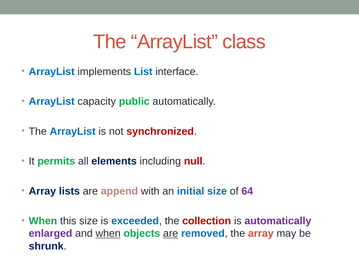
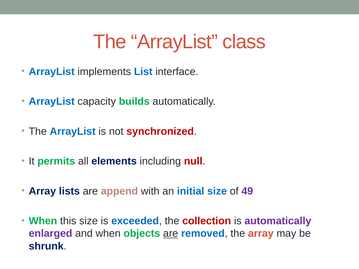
public: public -> builds (134, 102)
64: 64 -> 49 (247, 191)
when underline: present -> none (108, 234)
